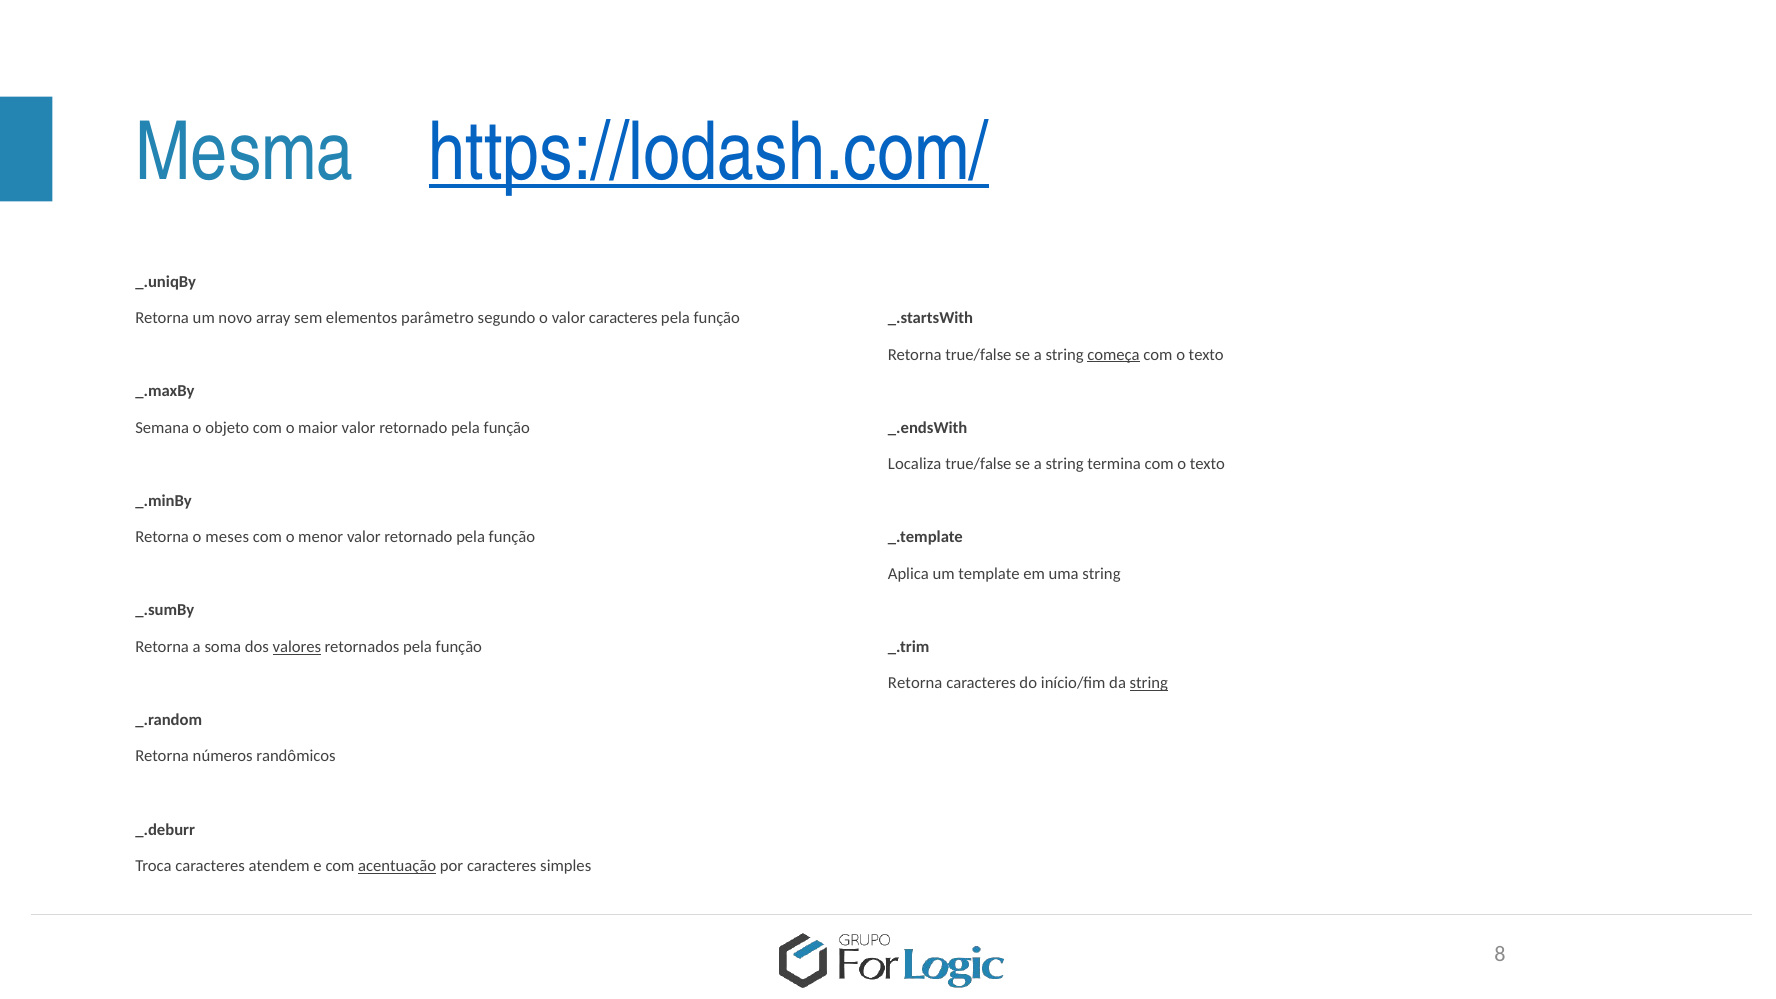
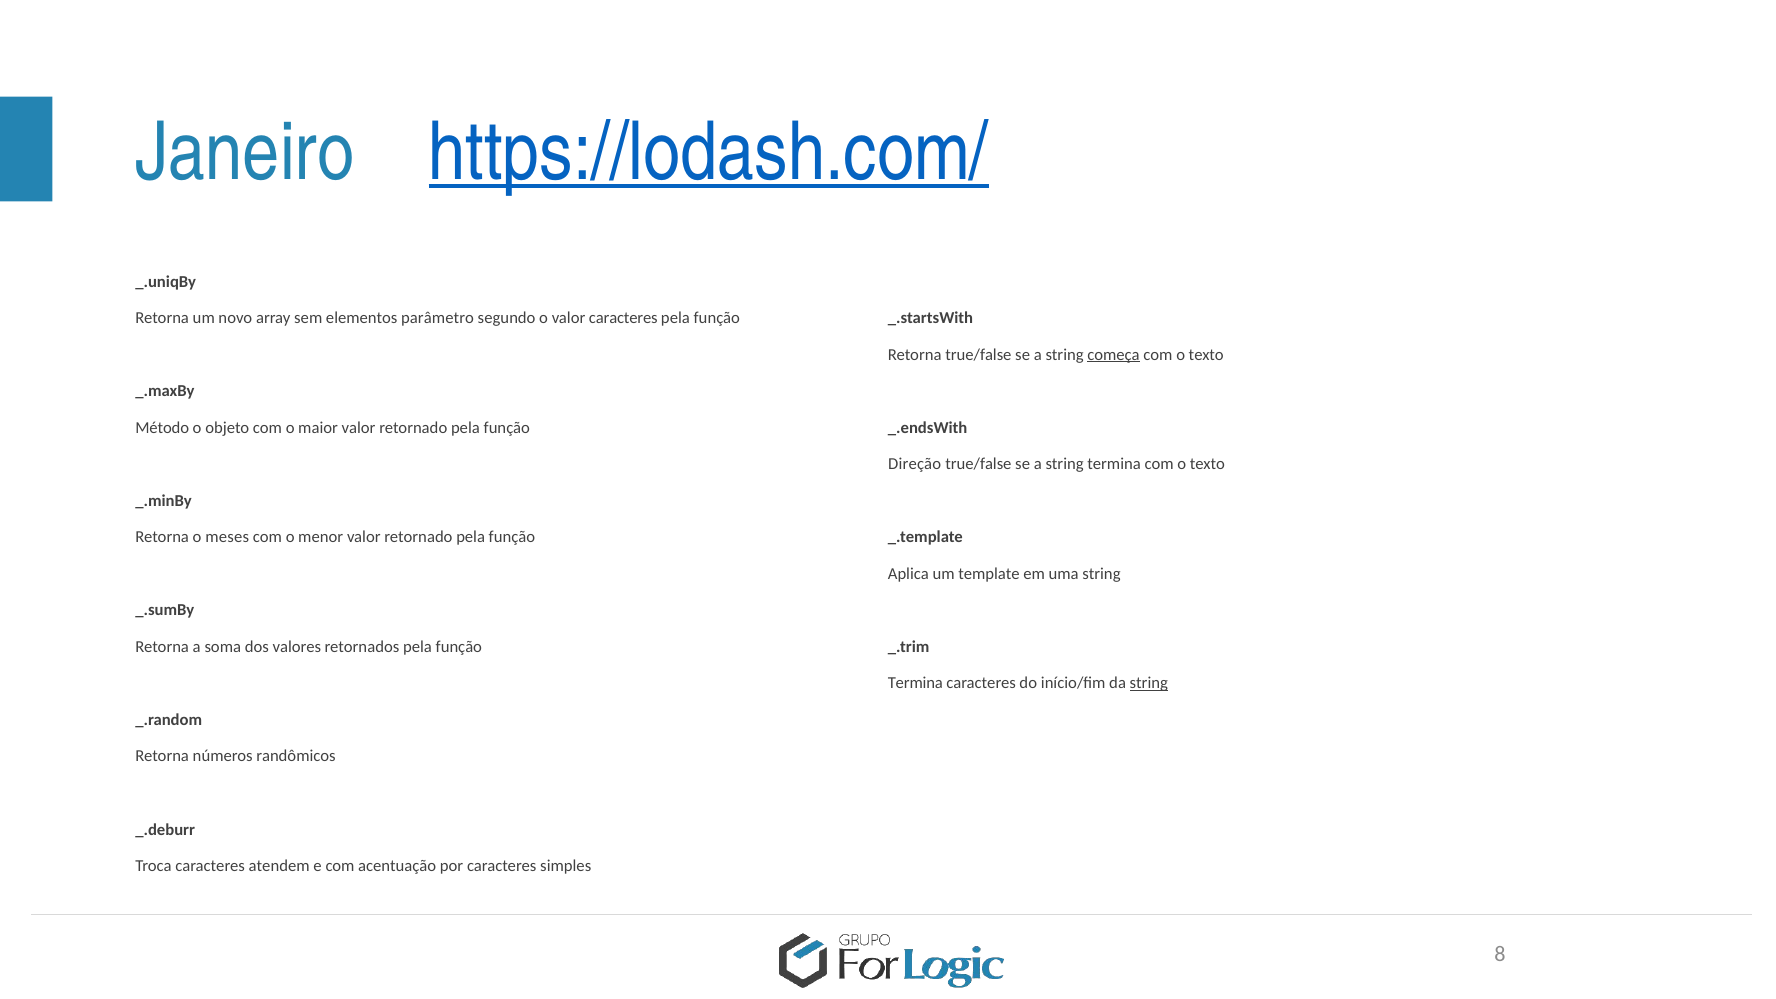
Mesma: Mesma -> Janeiro (245, 153)
Semana: Semana -> Método (162, 428)
Localiza: Localiza -> Direção (915, 464)
valores underline: present -> none (297, 647)
Retorna: Retorna -> Termina (915, 683)
acentuação underline: present -> none (397, 866)
